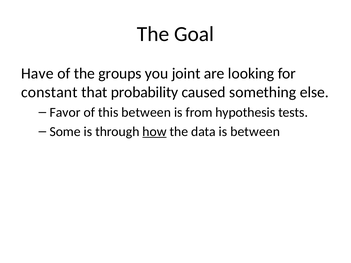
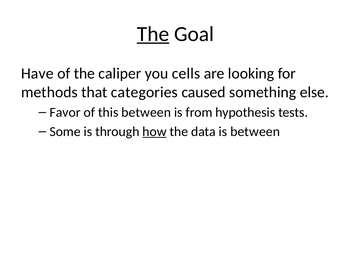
The underline: none -> present (153, 34)
groups: groups -> caliper (120, 74)
joint: joint -> cells (186, 74)
constant: constant -> methods (49, 92)
probability: probability -> categories (144, 92)
